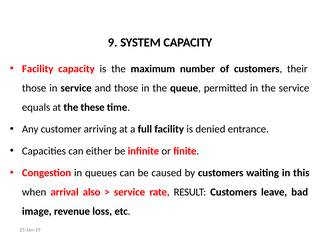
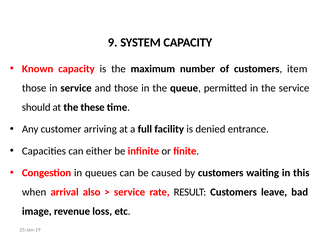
Facility: Facility -> Known (38, 69)
their: their -> item (297, 69)
equals: equals -> should (36, 108)
